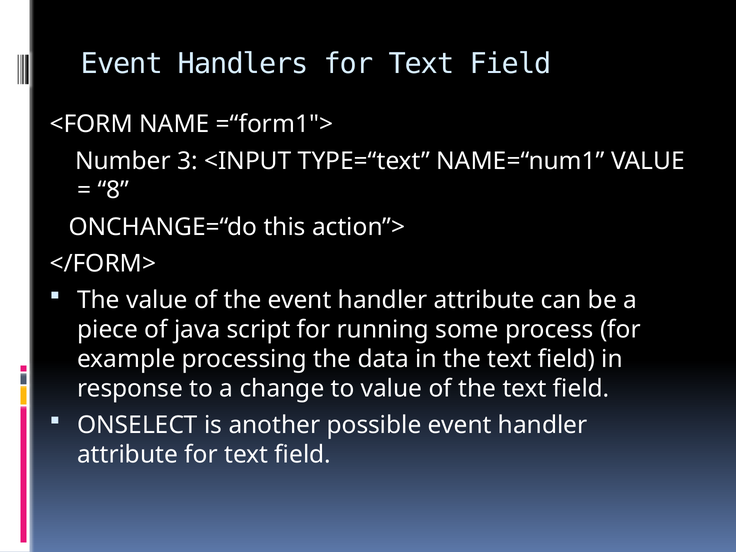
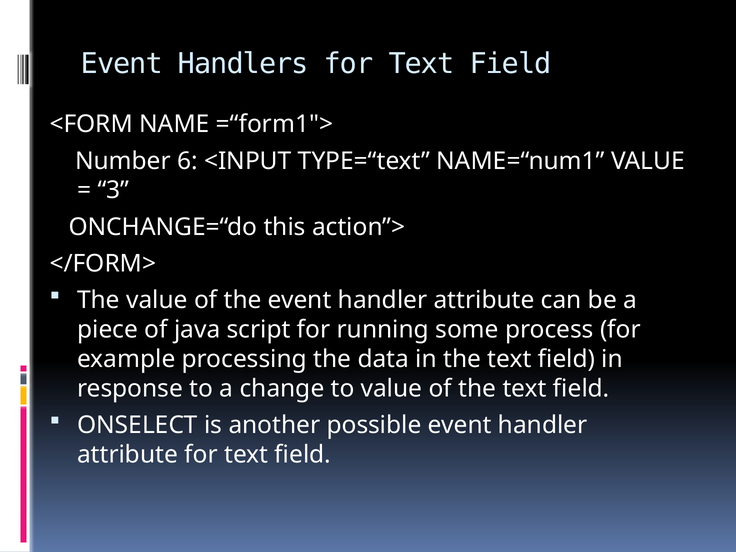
3: 3 -> 6 (188, 161)
8: 8 -> 3 (113, 190)
